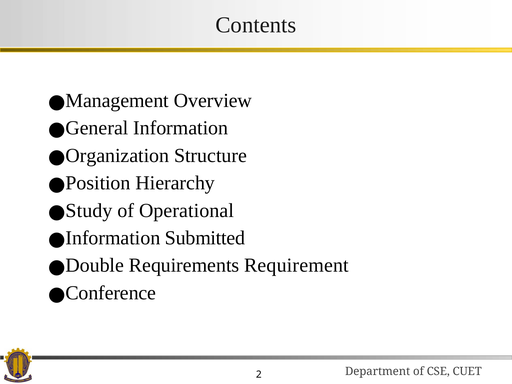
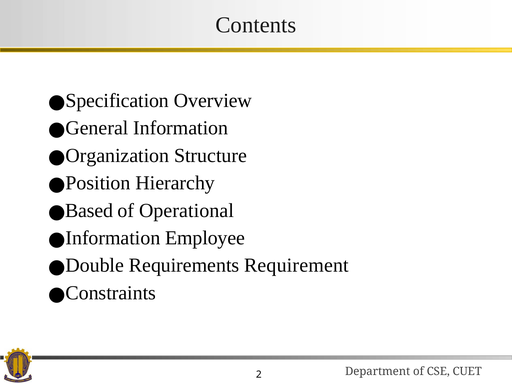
Management: Management -> Specification (117, 101)
Study: Study -> Based (89, 210)
Submitted: Submitted -> Employee (205, 238)
Conference: Conference -> Constraints (111, 293)
